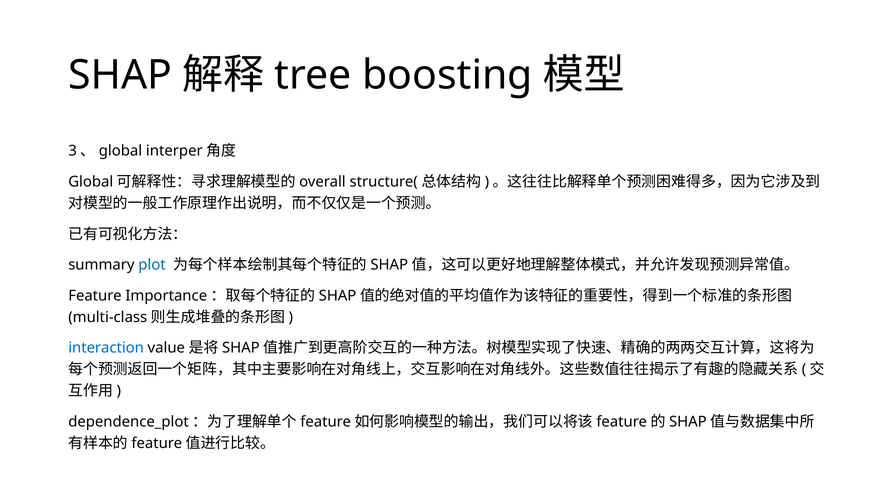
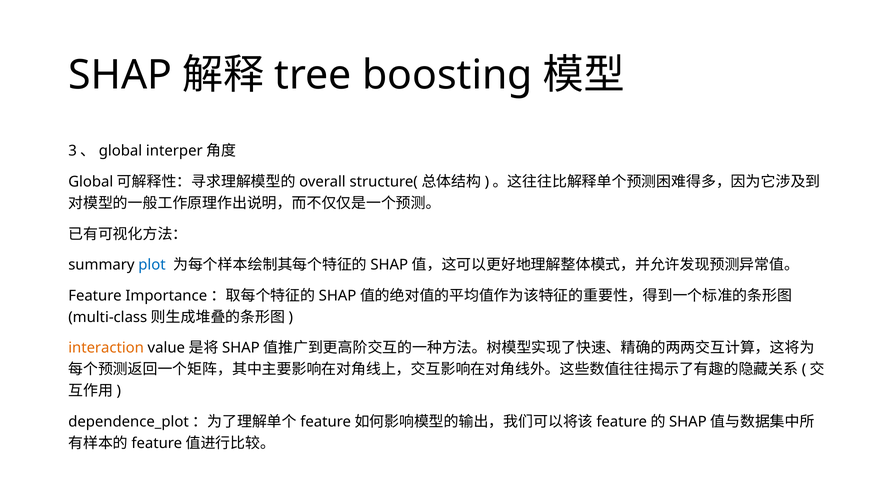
interaction colour: blue -> orange (106, 348)
